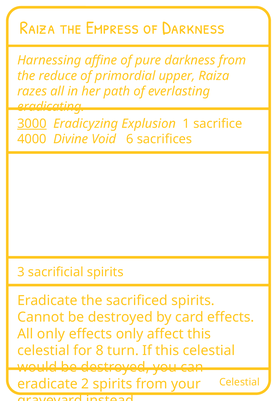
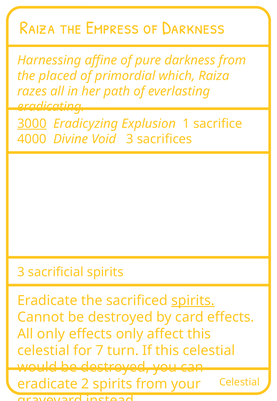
reduce: reduce -> placed (58, 76)
upper: upper -> which (177, 76)
Void 6: 6 -> 3 (130, 139)
spirits underline: none -> present (193, 300)
8: 8 -> 7 (100, 350)
